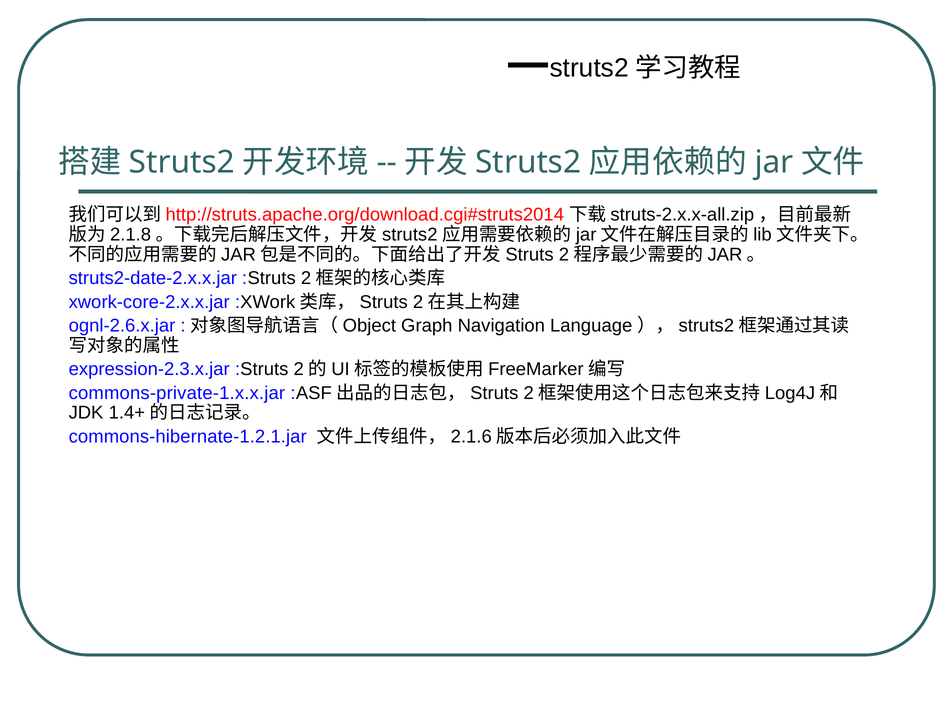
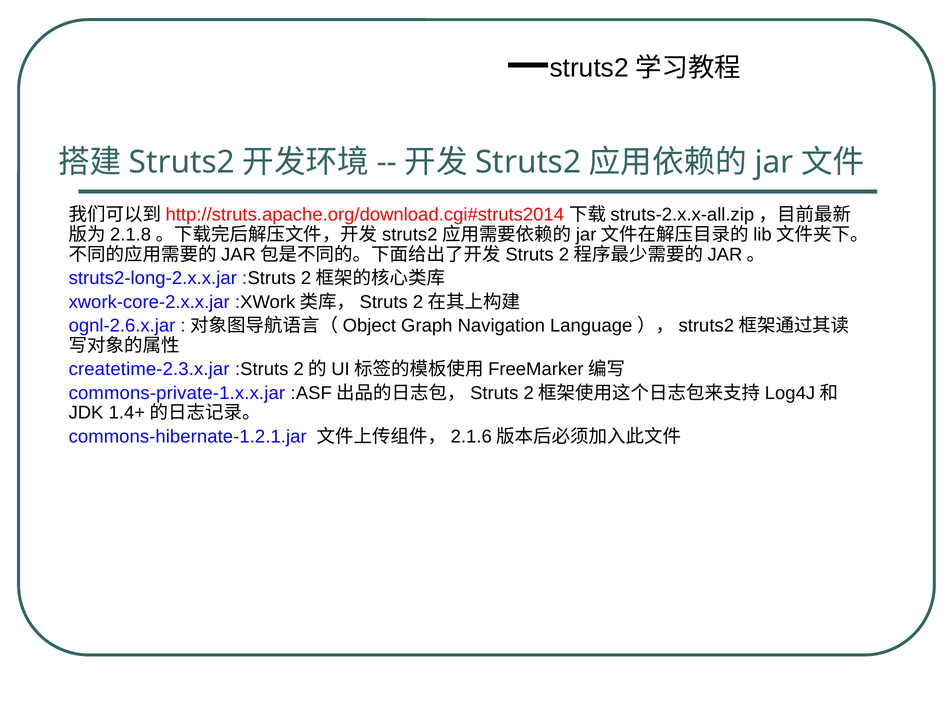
struts2-date-2.x.x.jar: struts2-date-2.x.x.jar -> struts2-long-2.x.x.jar (153, 278)
expression-2.3.x.jar: expression-2.3.x.jar -> createtime-2.3.x.jar (149, 369)
